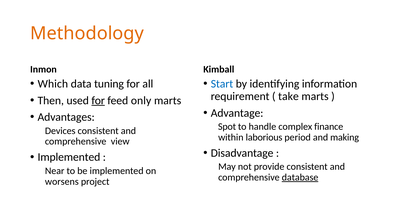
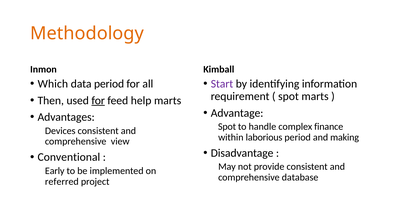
data tuning: tuning -> period (109, 84)
Start colour: blue -> purple (222, 84)
take: take -> spot (288, 96)
only: only -> help (141, 100)
Implemented: Implemented -> Conventional (69, 157)
Near: Near -> Early (55, 171)
database underline: present -> none (300, 177)
worsens: worsens -> referred (62, 181)
